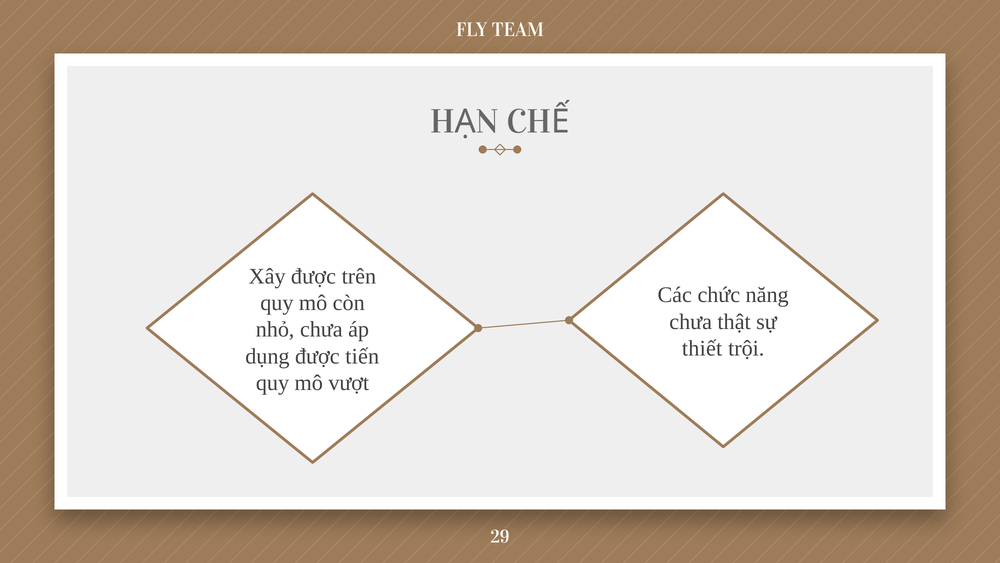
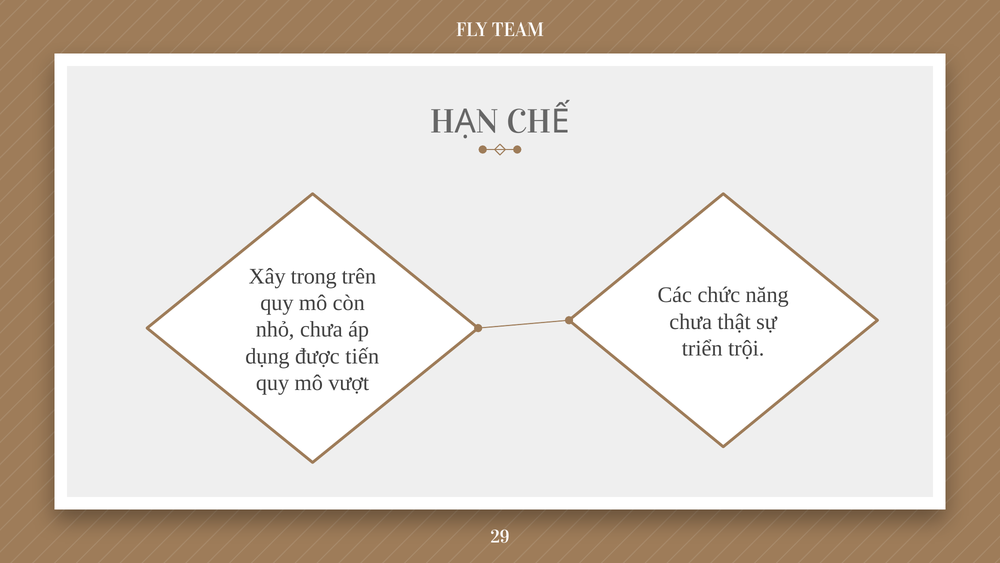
Xây được: được -> trong (314, 276)
thiết: thiết -> triển (702, 348)
